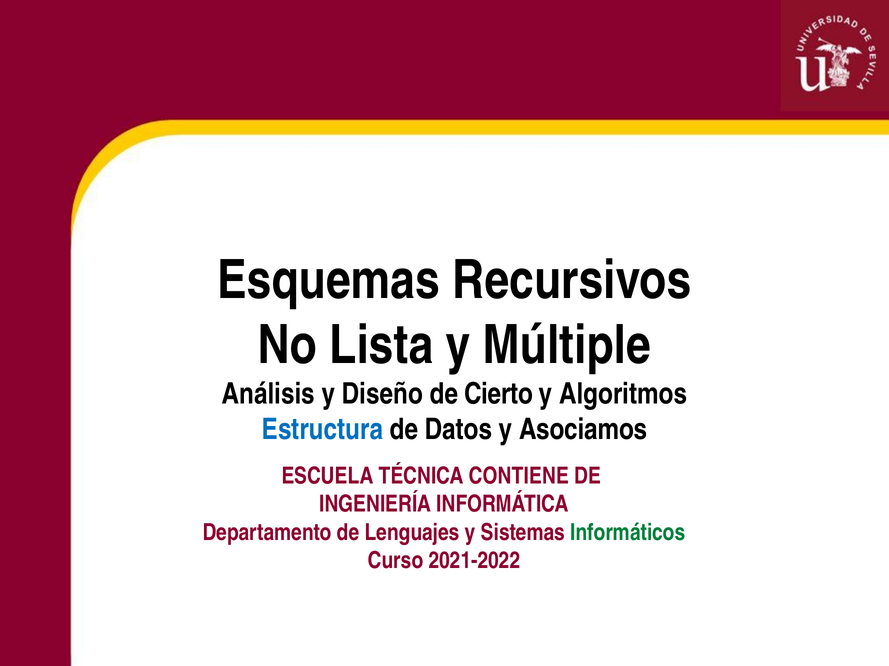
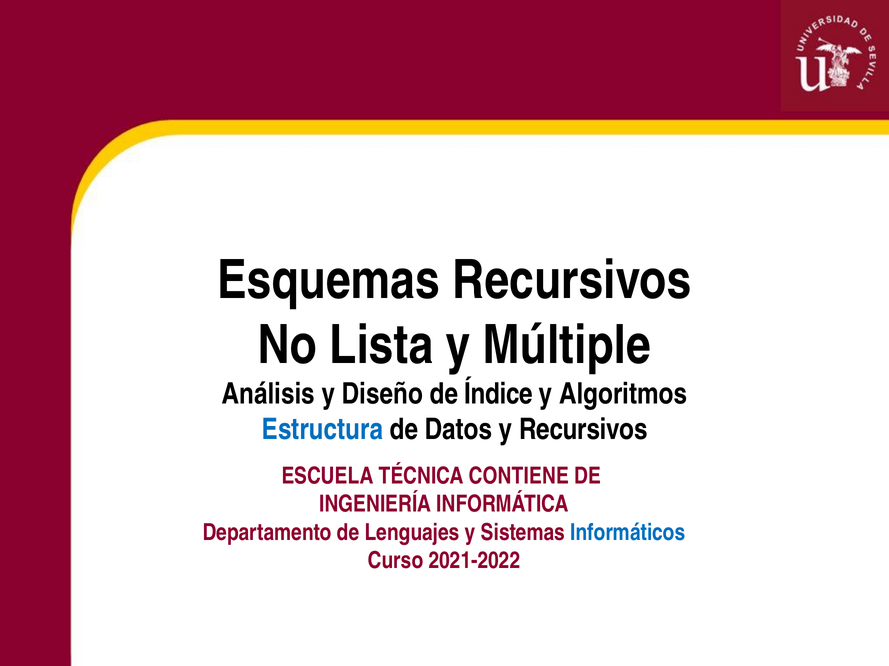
Cierto: Cierto -> Índice (499, 394)
y Asociamos: Asociamos -> Recursivos (583, 430)
Informáticos colour: green -> blue (628, 533)
